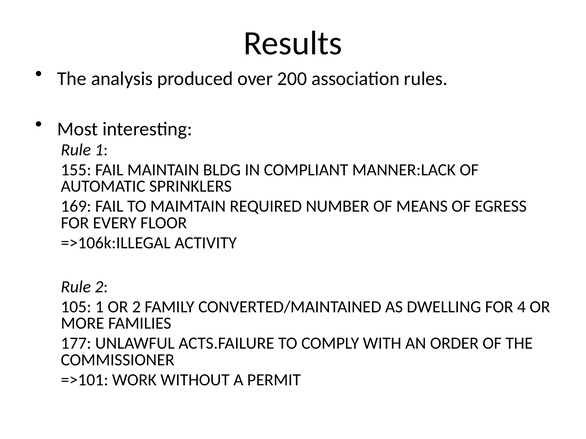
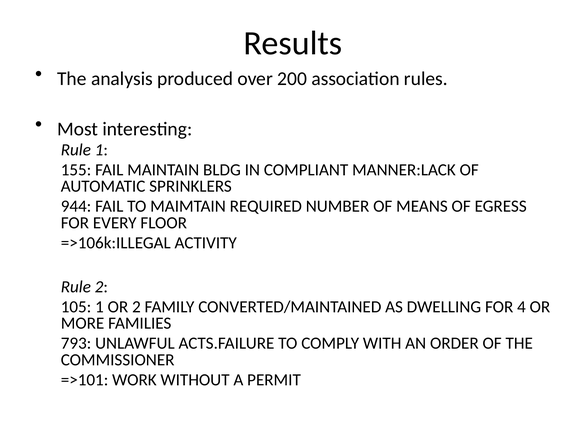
169: 169 -> 944 (76, 207)
177: 177 -> 793 (76, 344)
